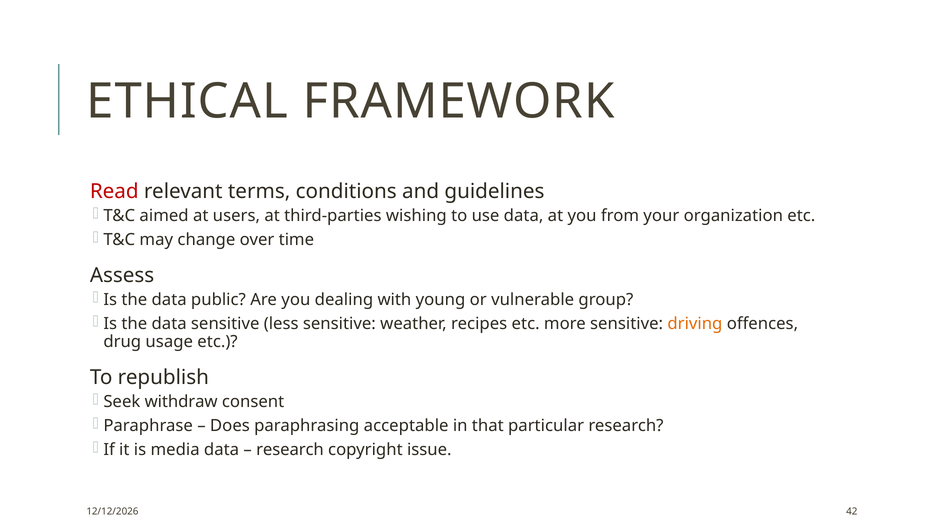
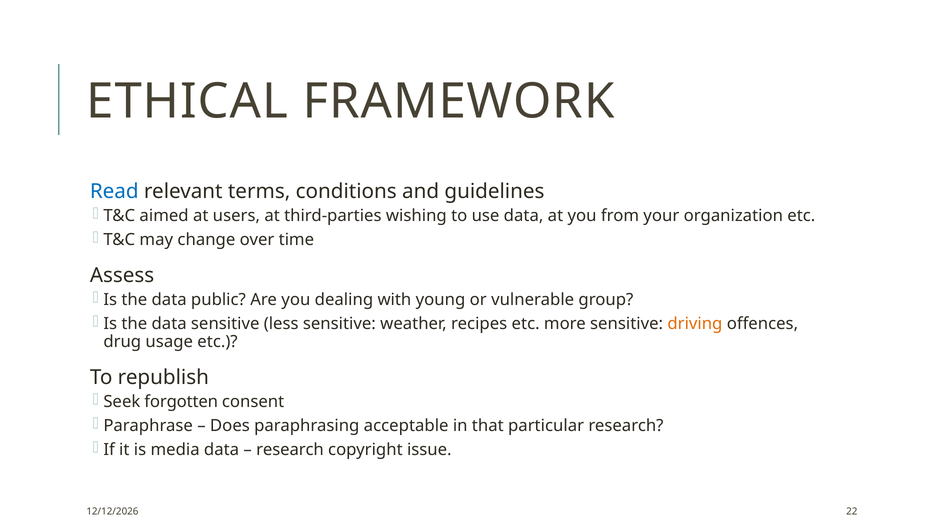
Read colour: red -> blue (114, 192)
withdraw: withdraw -> forgotten (181, 402)
42: 42 -> 22 (852, 512)
